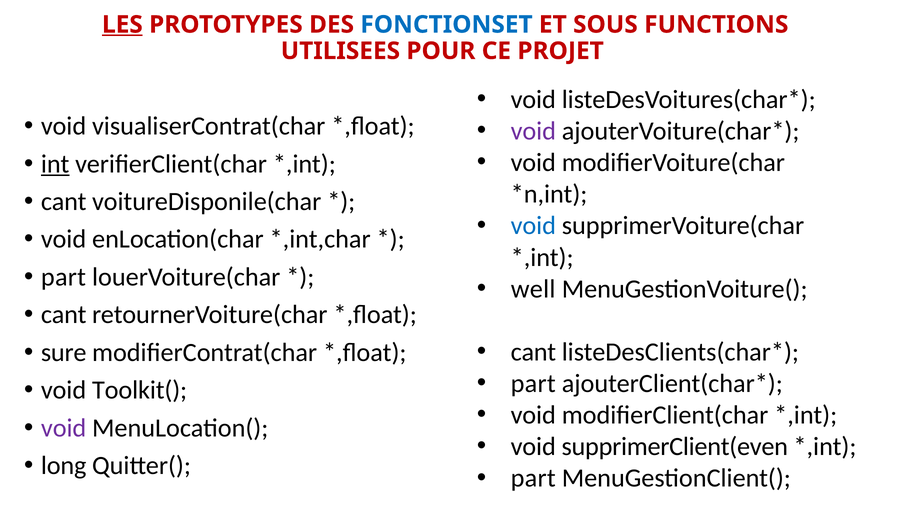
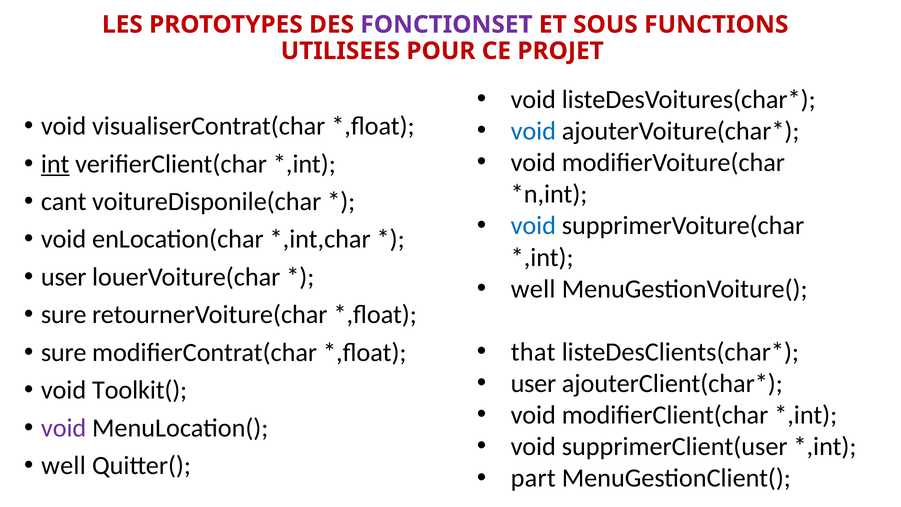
LES underline: present -> none (122, 25)
FONCTIONSET colour: blue -> purple (446, 25)
void colour: purple -> blue (533, 131)
part: part -> user (64, 277)
cant: cant -> sure (64, 315)
cant: cant -> that (533, 352)
part: part -> user (533, 383)
supprimerClient(even: supprimerClient(even -> supprimerClient(user (675, 447)
long: long -> well (63, 466)
